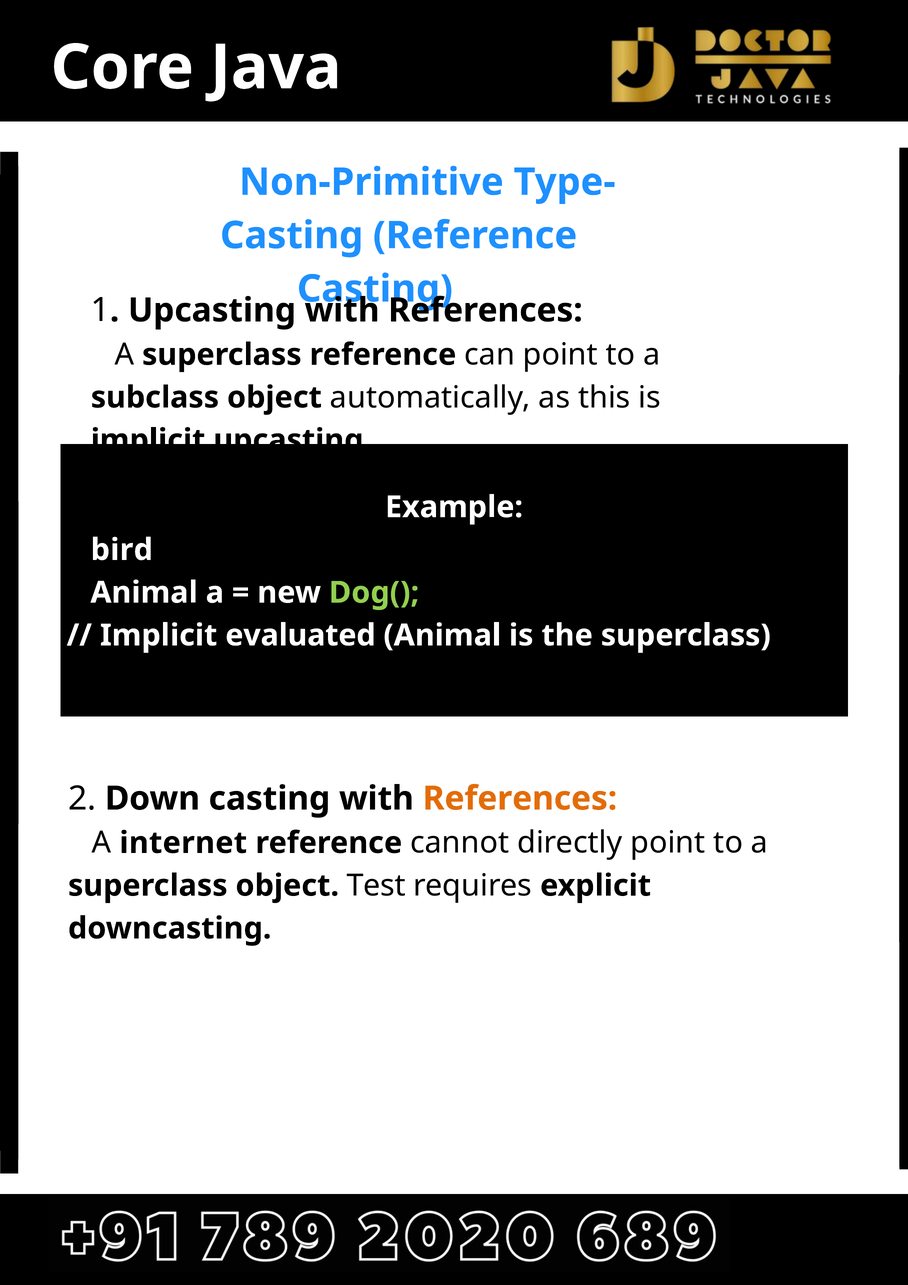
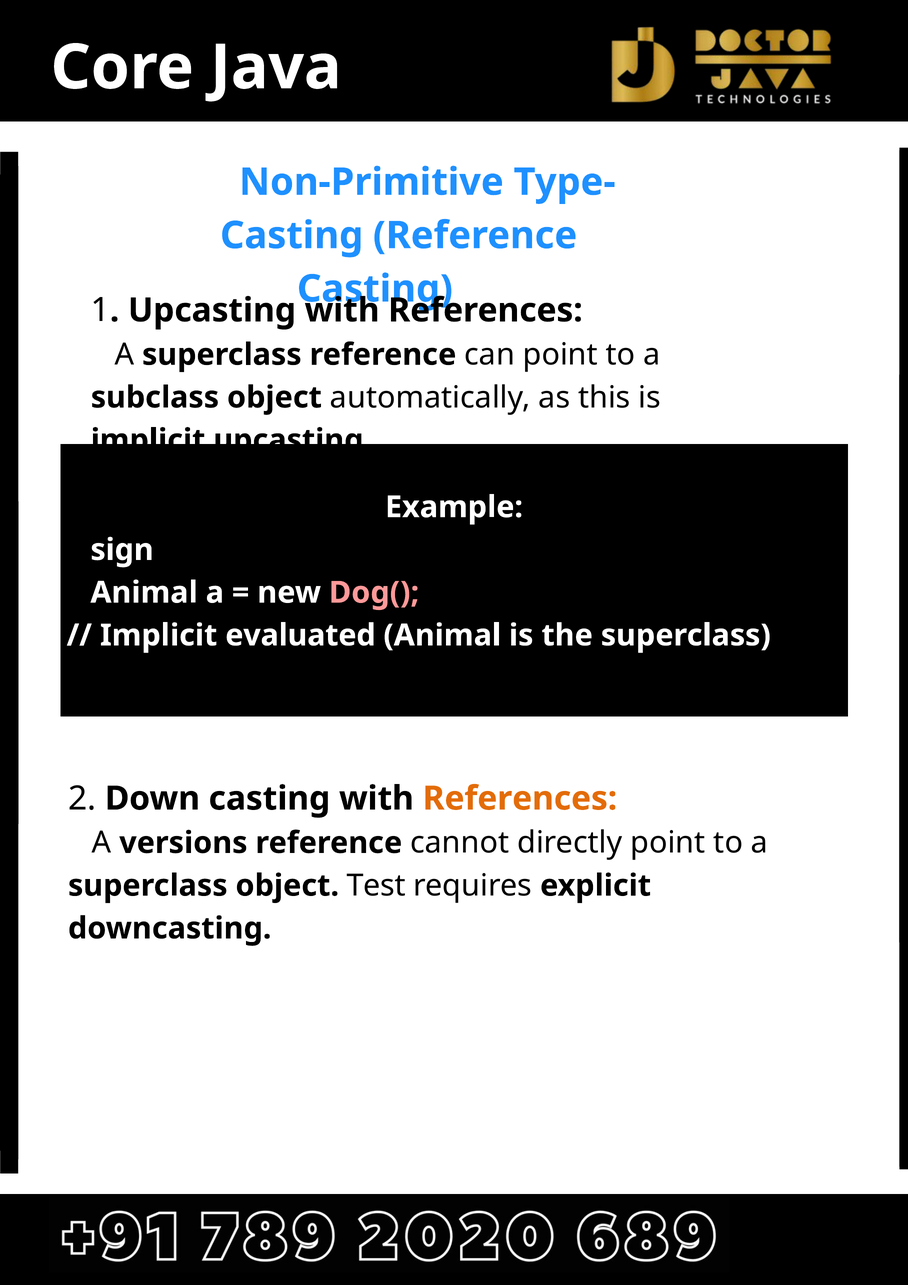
bird: bird -> sign (122, 550)
Dog( colour: light green -> pink (374, 593)
internet: internet -> versions (183, 843)
